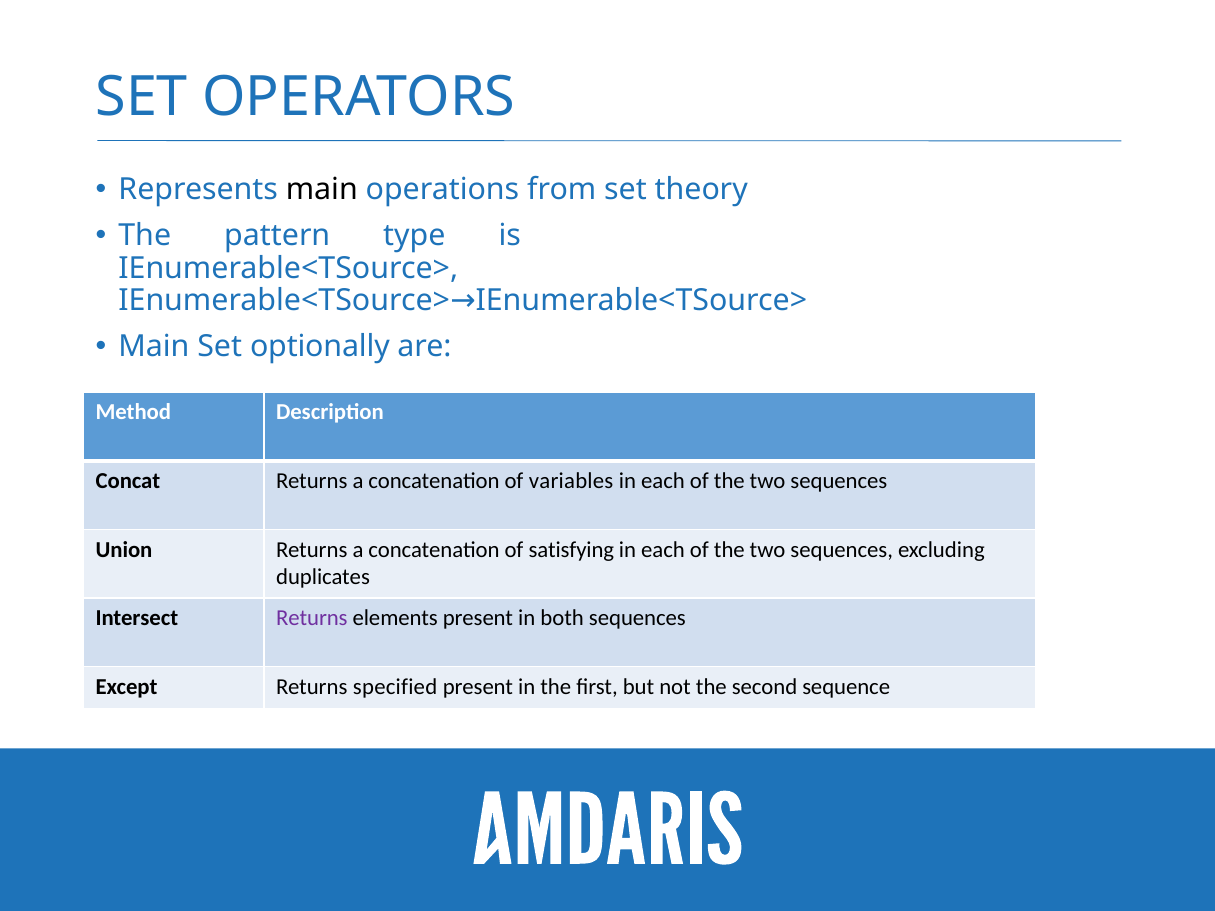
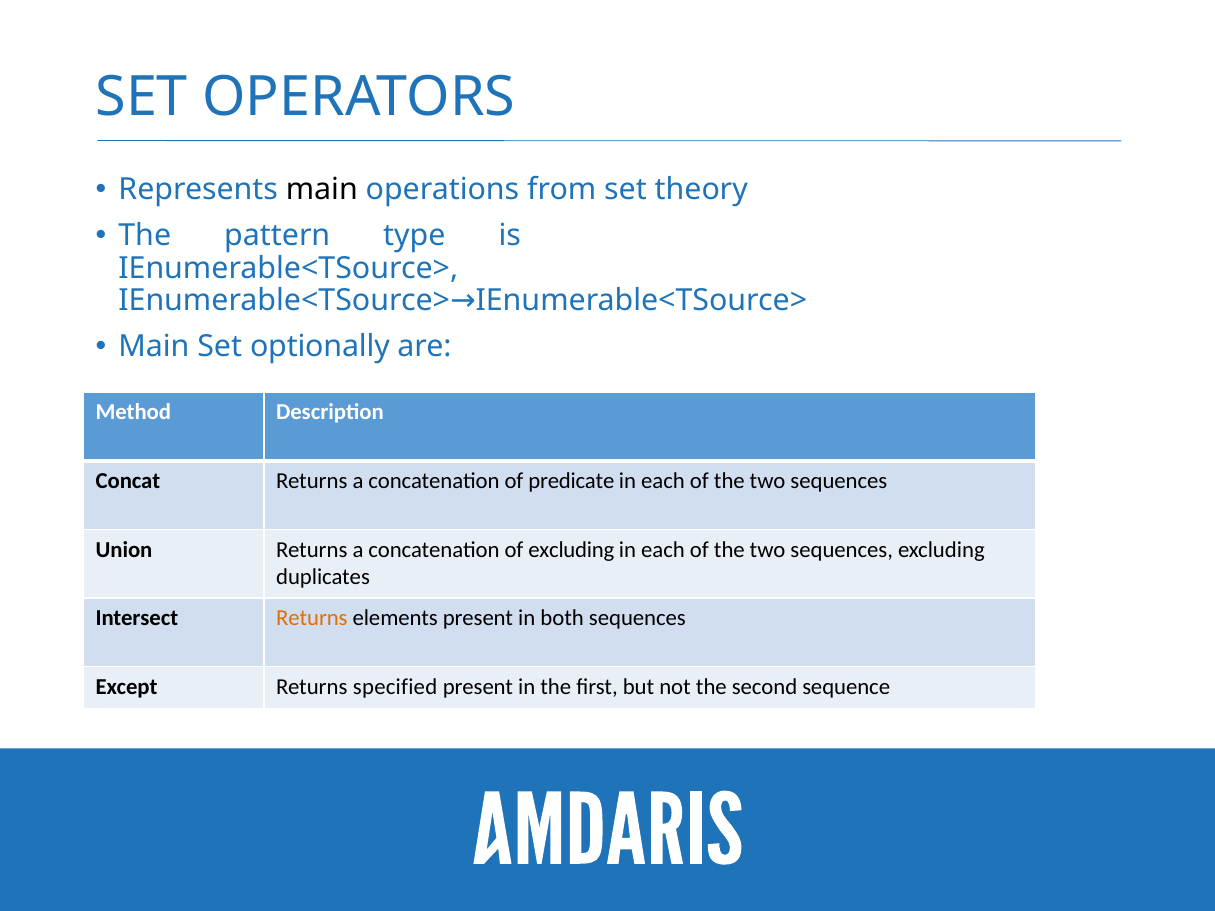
variables: variables -> predicate (571, 481)
of satisfying: satisfying -> excluding (571, 550)
Returns colour: purple -> orange (312, 618)
